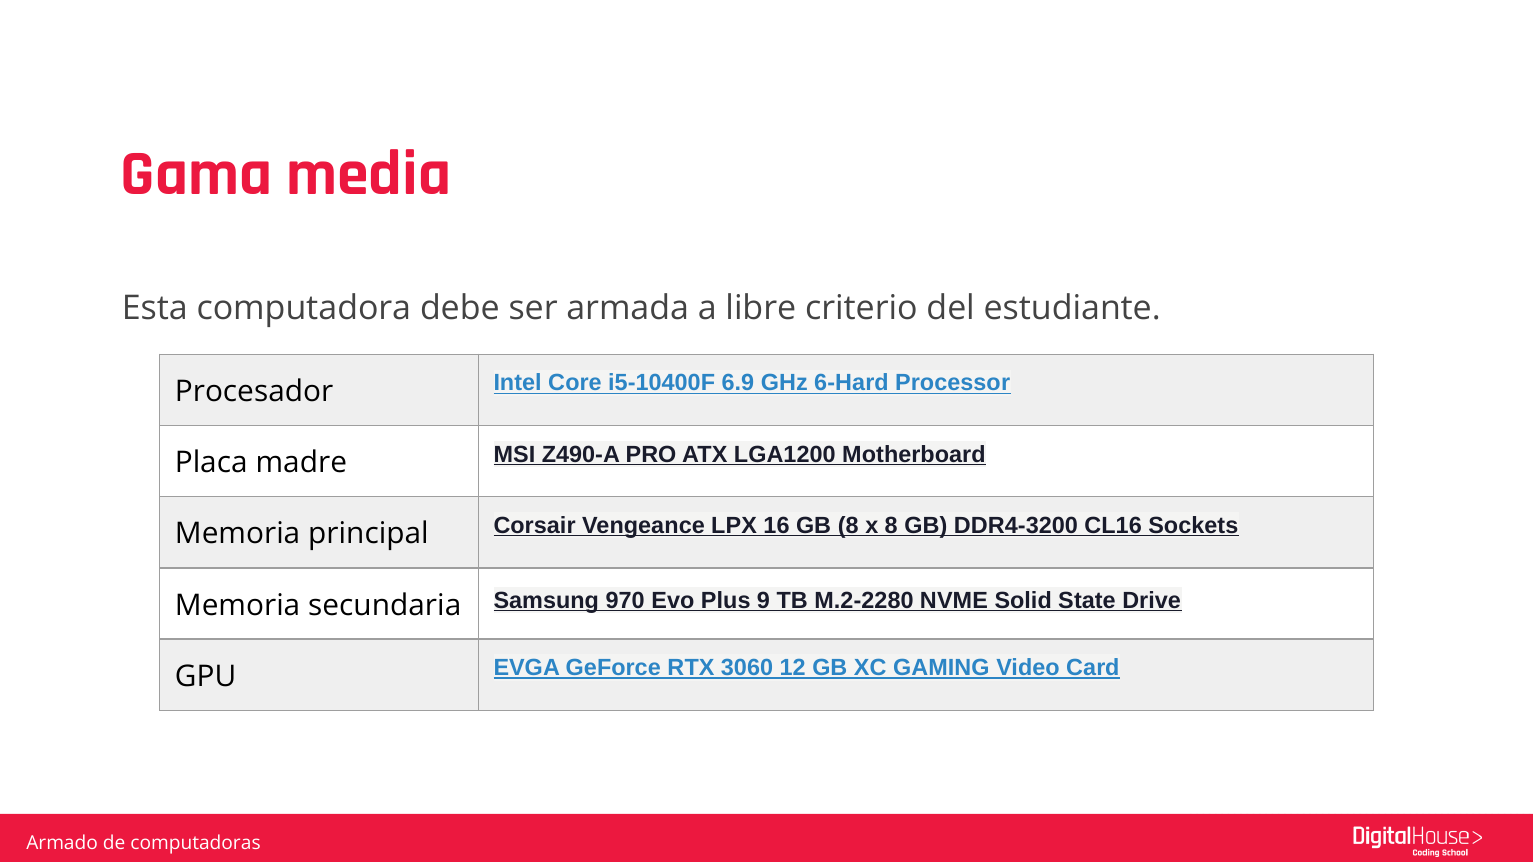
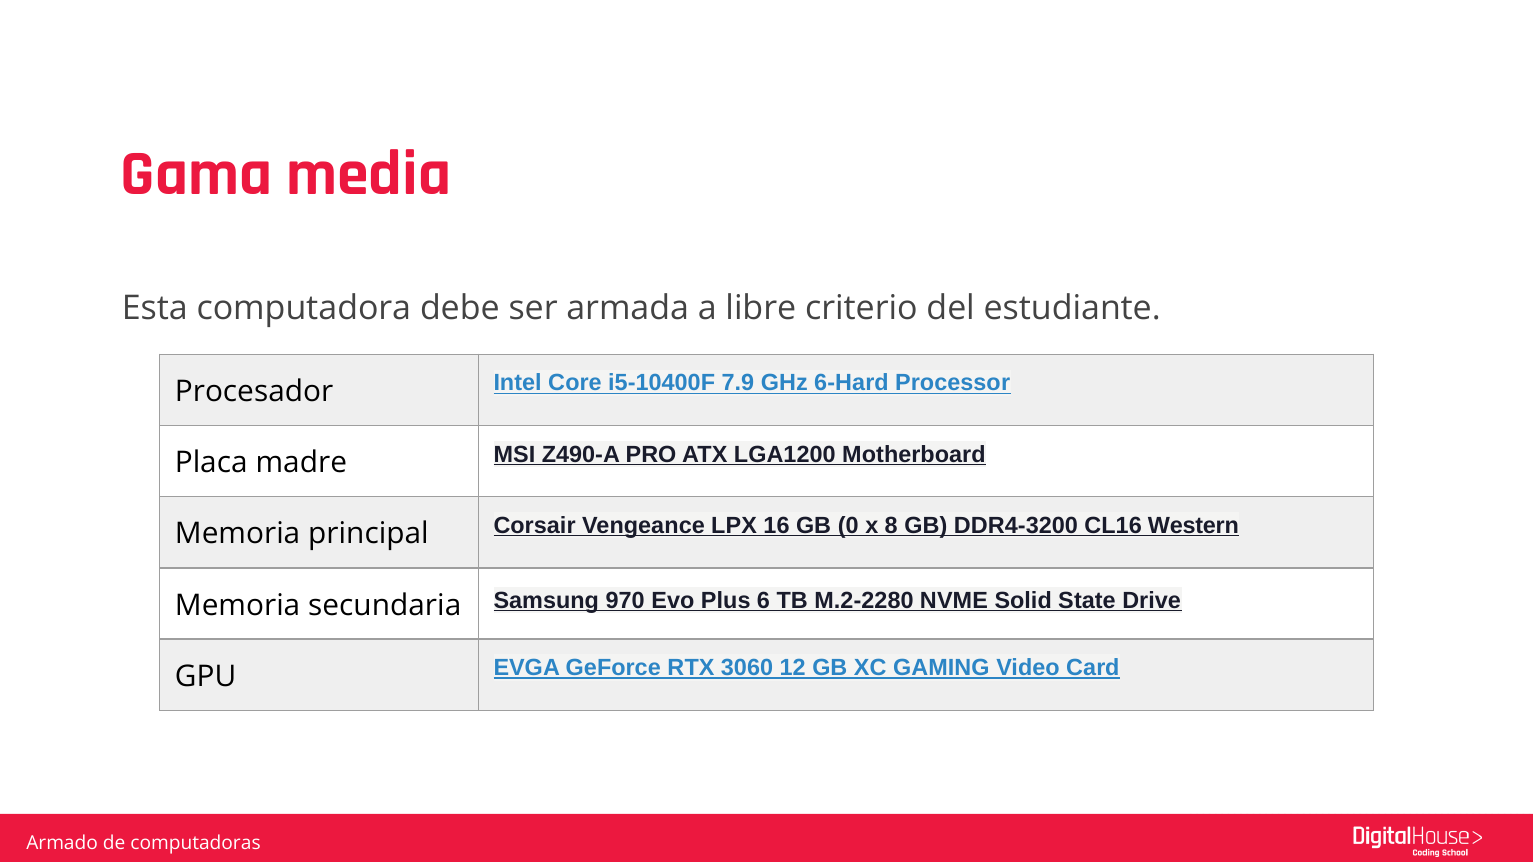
6.9: 6.9 -> 7.9 (738, 383)
GB 8: 8 -> 0 (848, 526)
Sockets: Sockets -> Western (1193, 526)
9: 9 -> 6 (763, 601)
